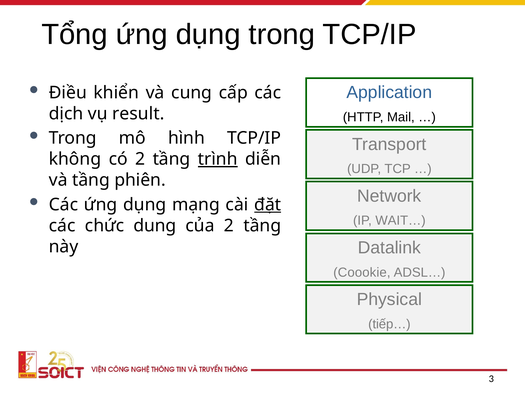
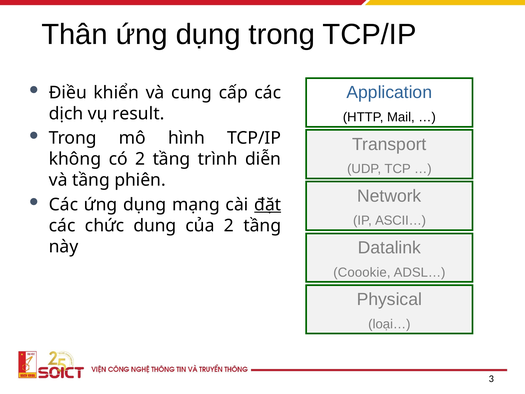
Tổng: Tổng -> Thân (75, 35)
trình underline: present -> none (218, 159)
WAIT…: WAIT… -> ASCII… (401, 220)
tiếp…: tiếp… -> loại… (389, 324)
